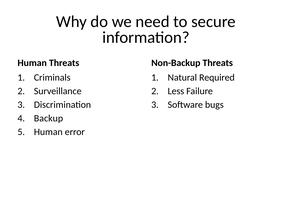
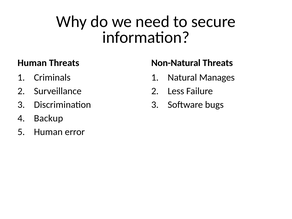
Non-Backup: Non-Backup -> Non-Natural (176, 63)
Required: Required -> Manages (217, 77)
